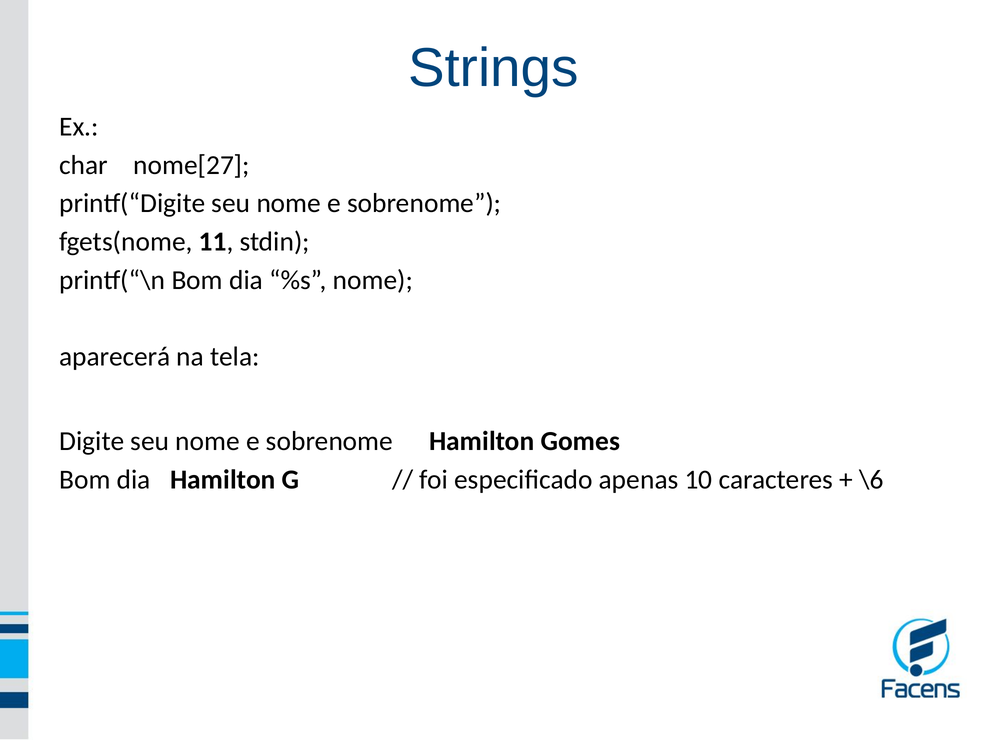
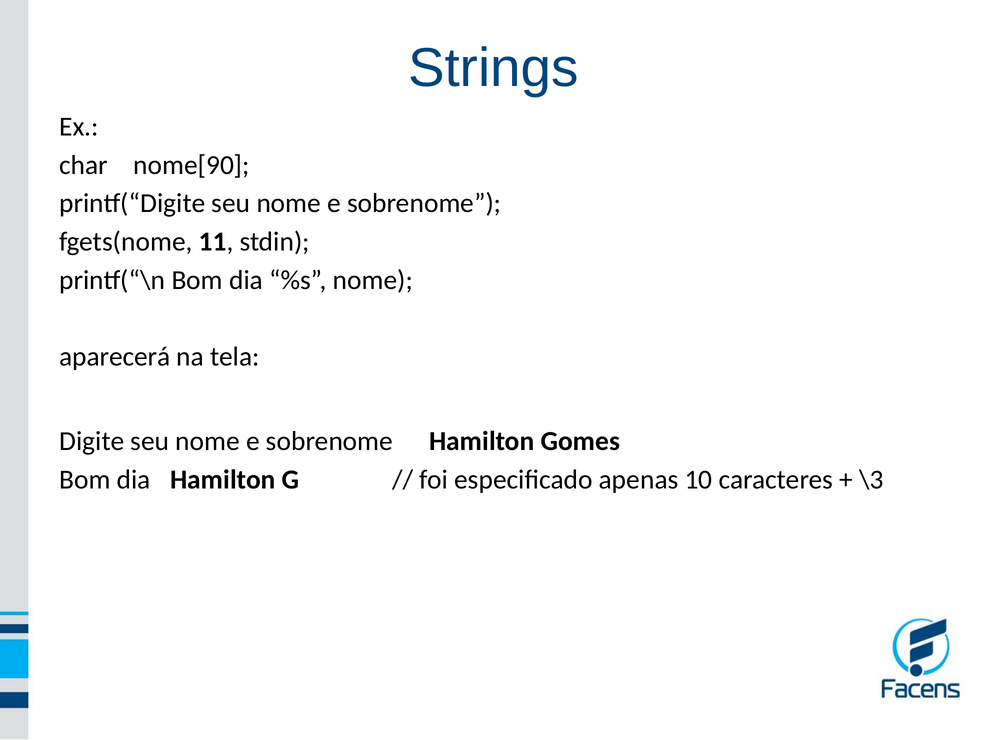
nome[27: nome[27 -> nome[90 (191, 165)
\6: \6 -> \3 (871, 480)
